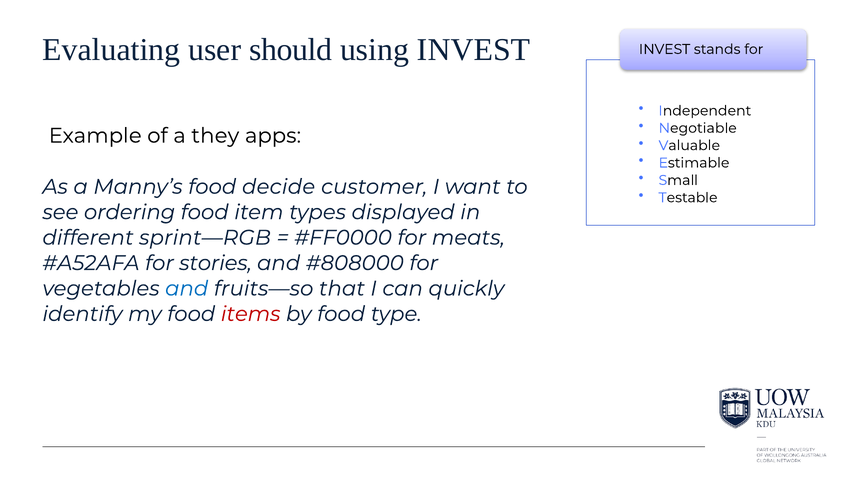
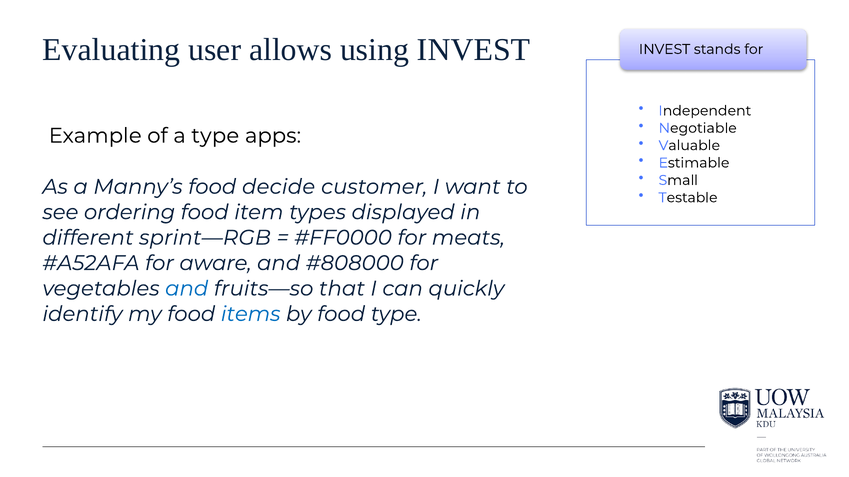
should: should -> allows (291, 50)
a they: they -> type (215, 136)
stories: stories -> aware (216, 263)
items colour: red -> blue (251, 314)
